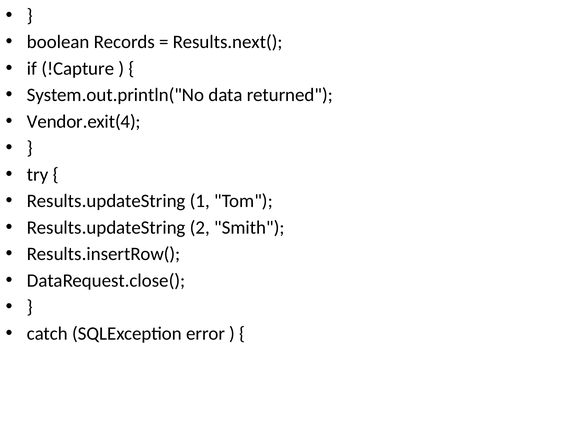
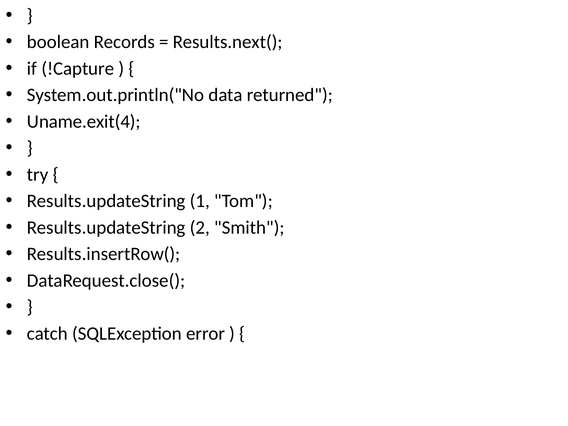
Vendor.exit(4: Vendor.exit(4 -> Uname.exit(4 (84, 122)
